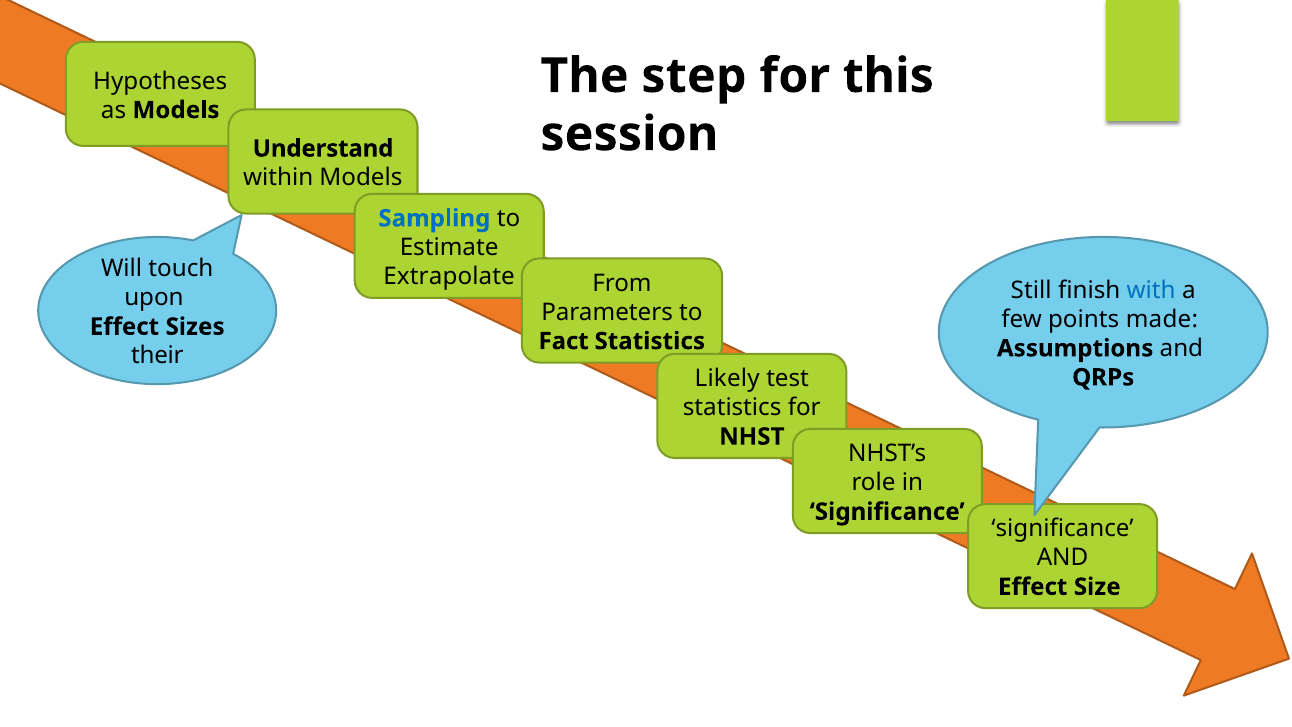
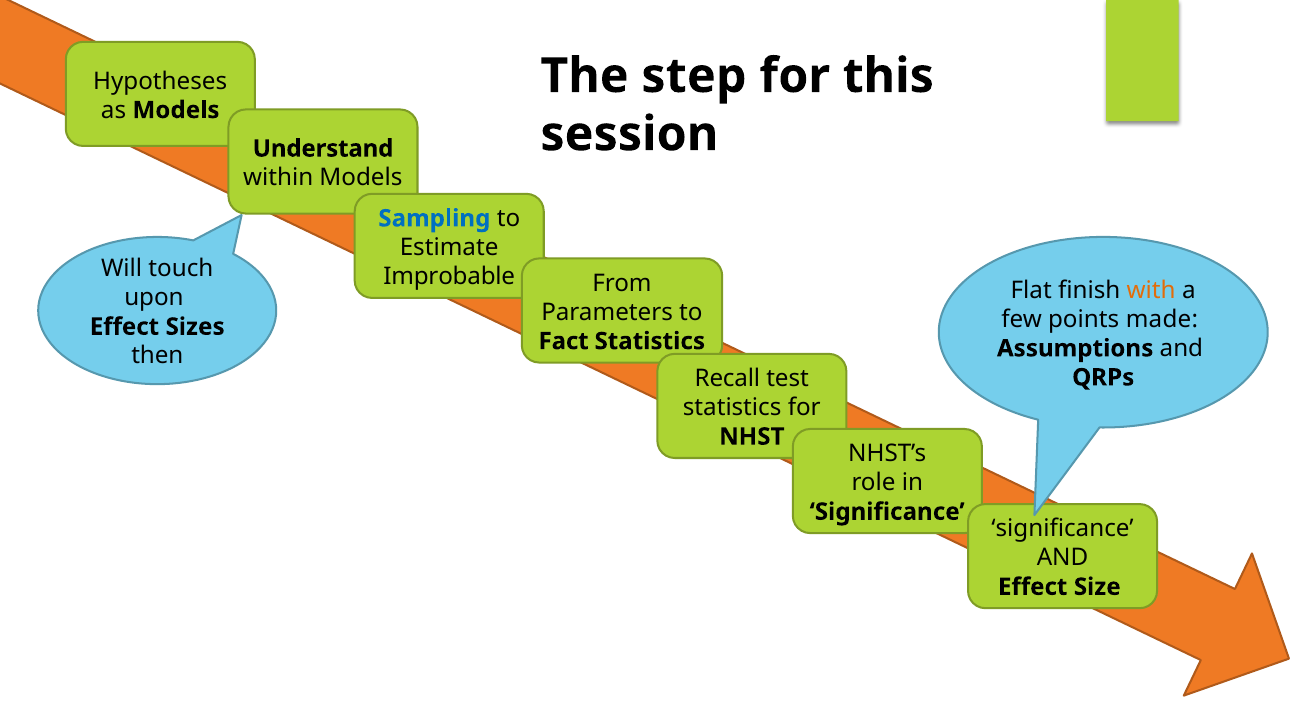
Extrapolate: Extrapolate -> Improbable (449, 277)
Still: Still -> Flat (1031, 290)
with colour: blue -> orange (1151, 290)
their: their -> then (157, 356)
Likely: Likely -> Recall (727, 378)
